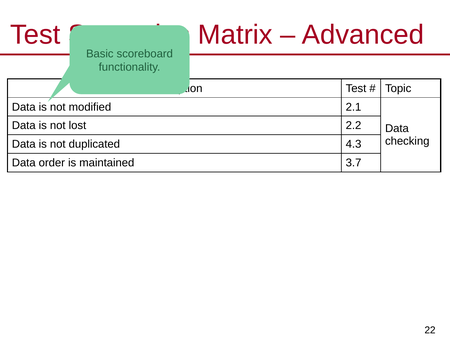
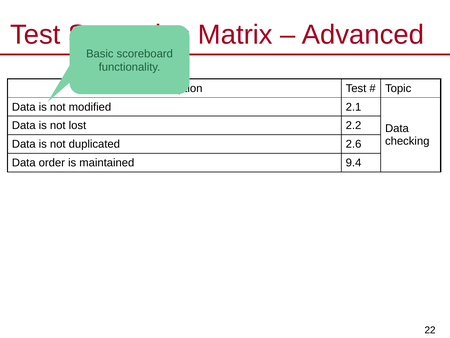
4.3: 4.3 -> 2.6 (354, 144)
3.7: 3.7 -> 9.4 (354, 163)
